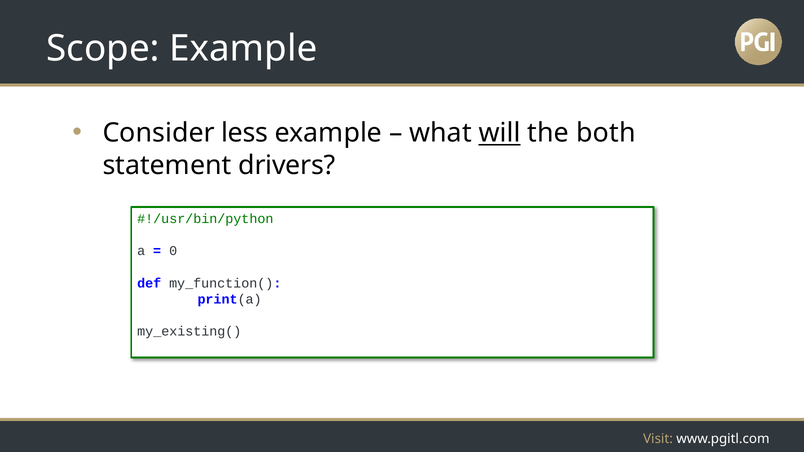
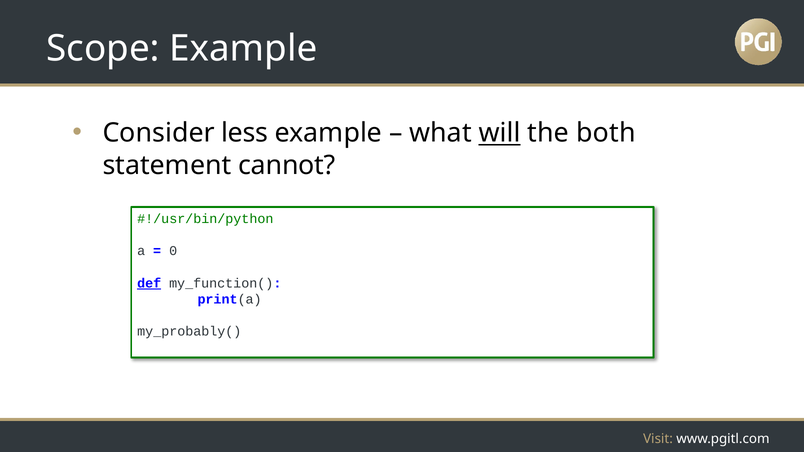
drivers: drivers -> cannot (287, 165)
def underline: none -> present (149, 283)
my_existing(: my_existing( -> my_probably( (189, 332)
